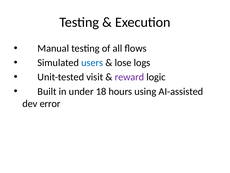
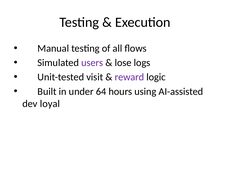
users colour: blue -> purple (92, 63)
18: 18 -> 64 (101, 91)
error: error -> loyal (50, 103)
